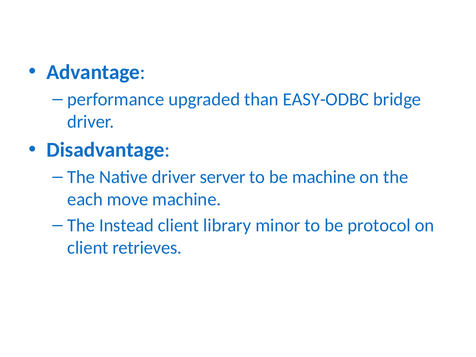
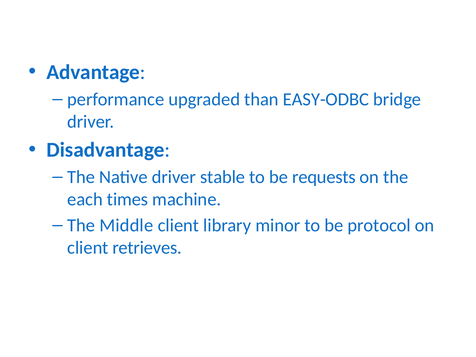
server: server -> stable (223, 177)
be machine: machine -> requests (324, 177)
move: move -> times (128, 199)
Instead: Instead -> Middle (126, 225)
